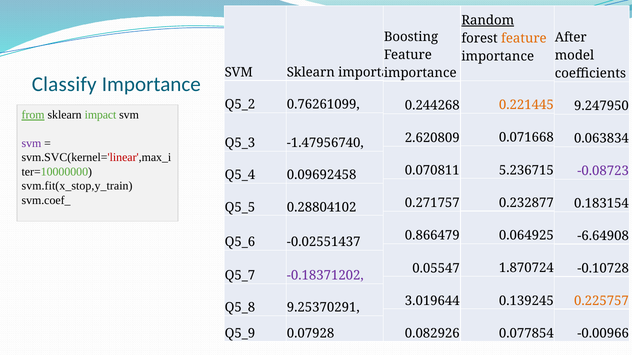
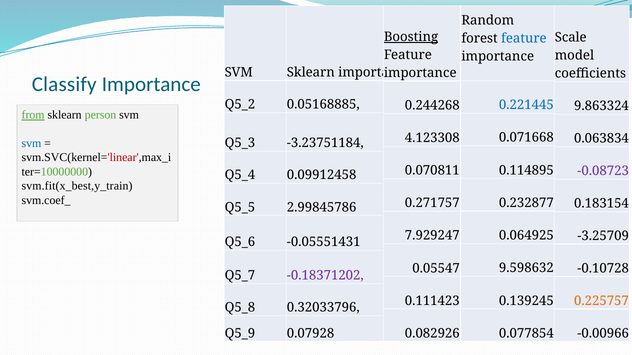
Random underline: present -> none (488, 20)
Boosting underline: none -> present (411, 37)
After: After -> Scale (571, 38)
feature colour: orange -> blue (524, 38)
0.76261099: 0.76261099 -> 0.05168885 (323, 104)
0.221445 colour: orange -> blue (526, 105)
9.247950: 9.247950 -> 9.863324 (601, 106)
impact: impact -> person (100, 115)
2.620809: 2.620809 -> 4.123308 (432, 138)
svm colour: purple -> blue (31, 144)
-1.47956740: -1.47956740 -> -3.23751184 (325, 143)
5.236715: 5.236715 -> 0.114895 (526, 170)
0.09692458: 0.09692458 -> 0.09912458 (322, 175)
svm.fit(x_stop,y_train: svm.fit(x_stop,y_train -> svm.fit(x_best,y_train (77, 186)
0.28804102: 0.28804102 -> 2.99845786 (322, 207)
0.866479: 0.866479 -> 7.929247 (432, 236)
-6.64908: -6.64908 -> -3.25709 (603, 236)
-0.02551437: -0.02551437 -> -0.05551431 (324, 242)
1.870724: 1.870724 -> 9.598632 (526, 268)
3.019644: 3.019644 -> 0.111423 (432, 301)
9.25370291: 9.25370291 -> 0.32033796 (323, 308)
